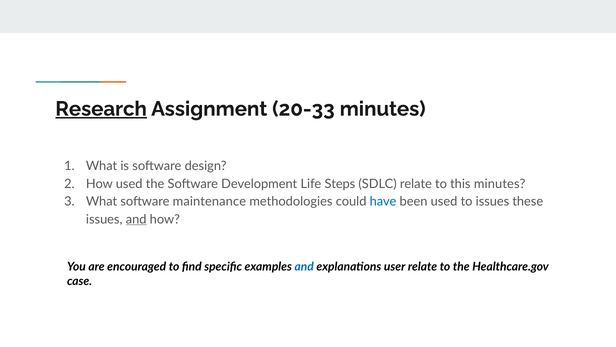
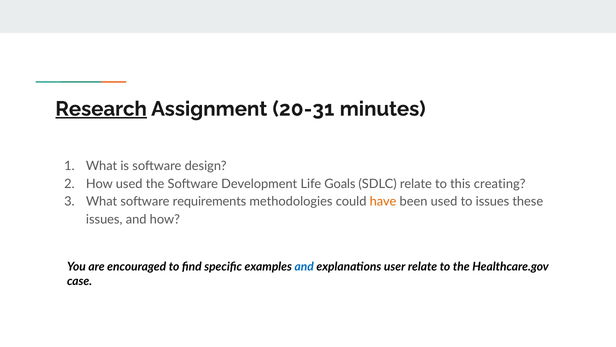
20-33: 20-33 -> 20-31 (303, 109)
Steps: Steps -> Goals (340, 184)
this minutes: minutes -> creating (500, 184)
maintenance: maintenance -> requirements (210, 201)
have colour: blue -> orange (383, 201)
and underline: present -> none (136, 219)
